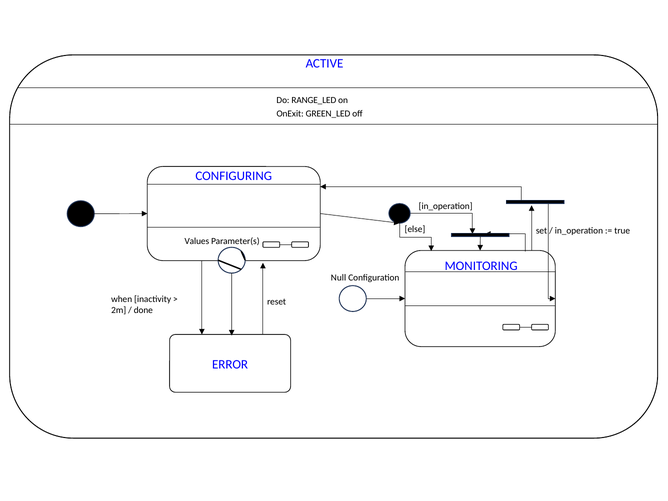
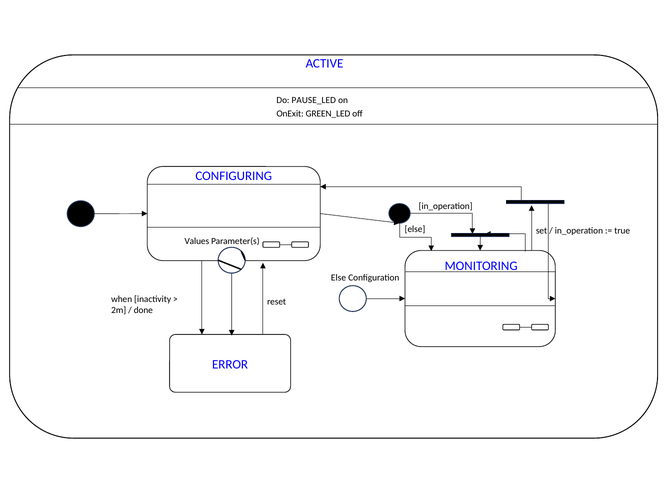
RANGE_LED: RANGE_LED -> PAUSE_LED (314, 100)
Null: Null -> Else (338, 278)
